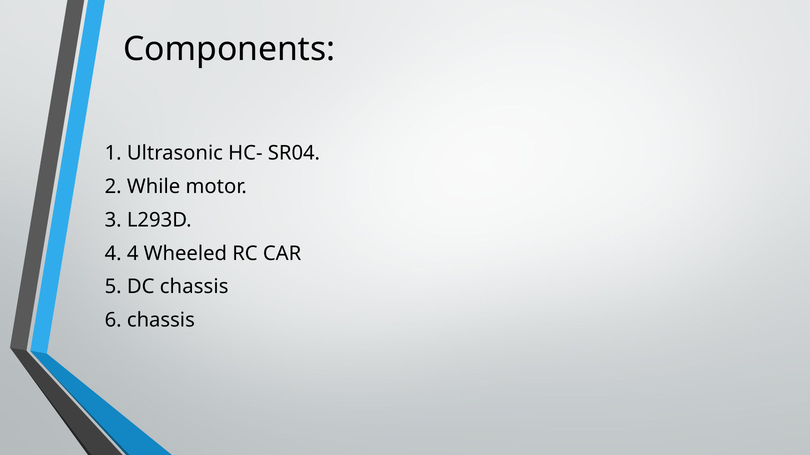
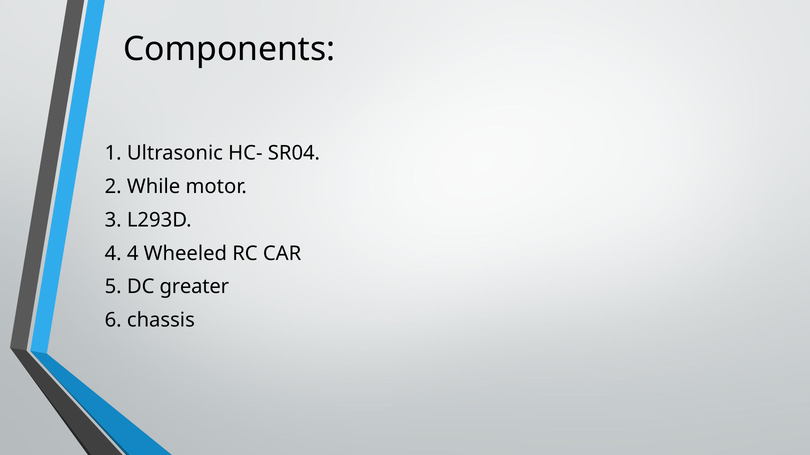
DC chassis: chassis -> greater (194, 287)
